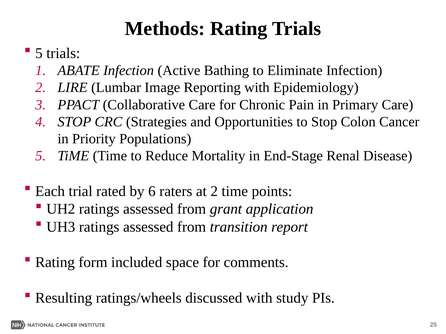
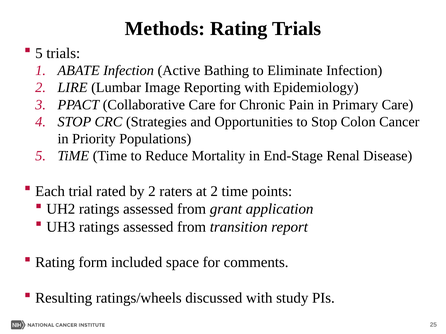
by 6: 6 -> 2 (152, 191)
